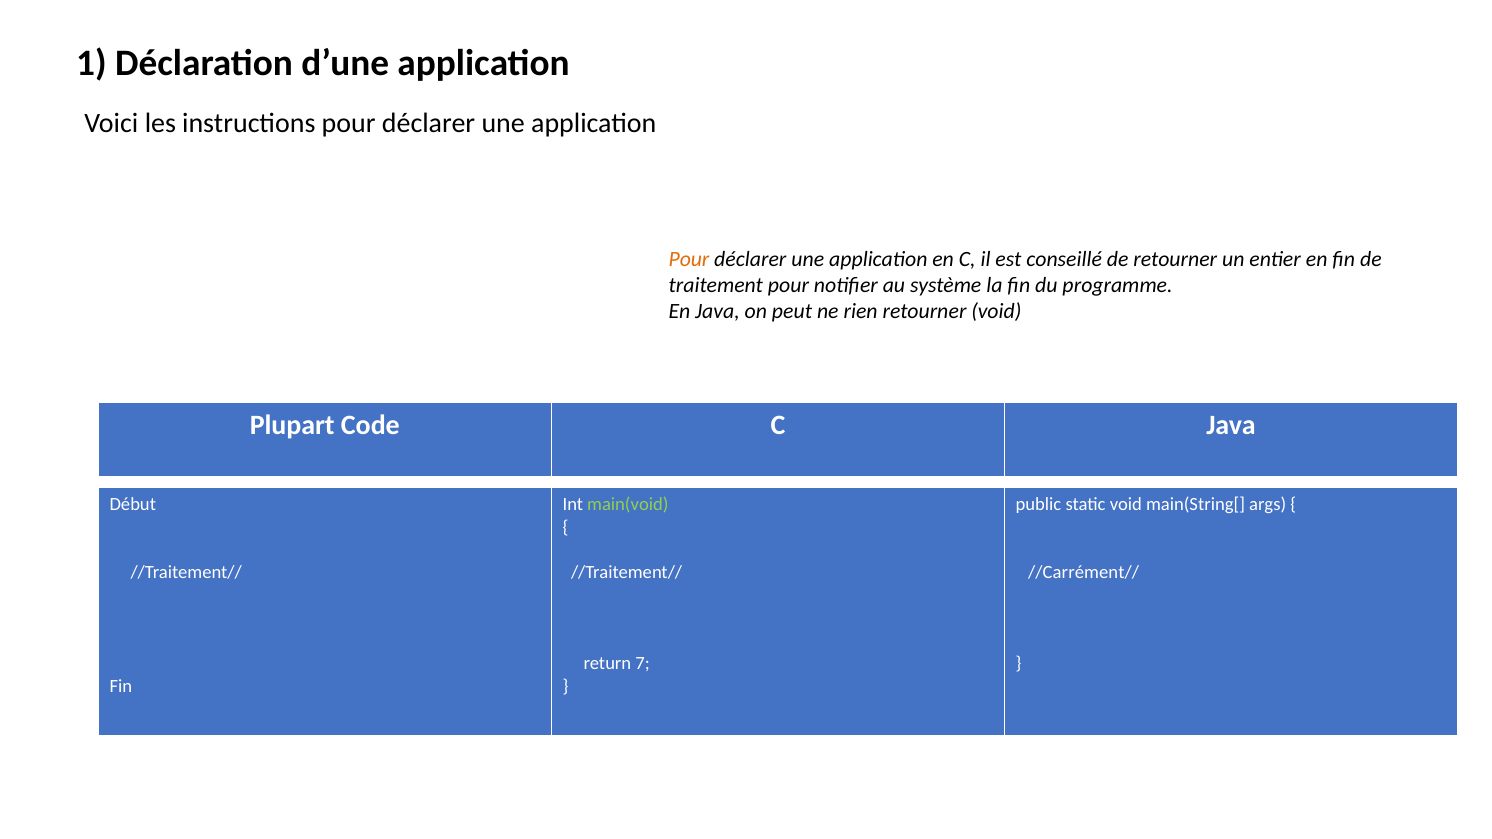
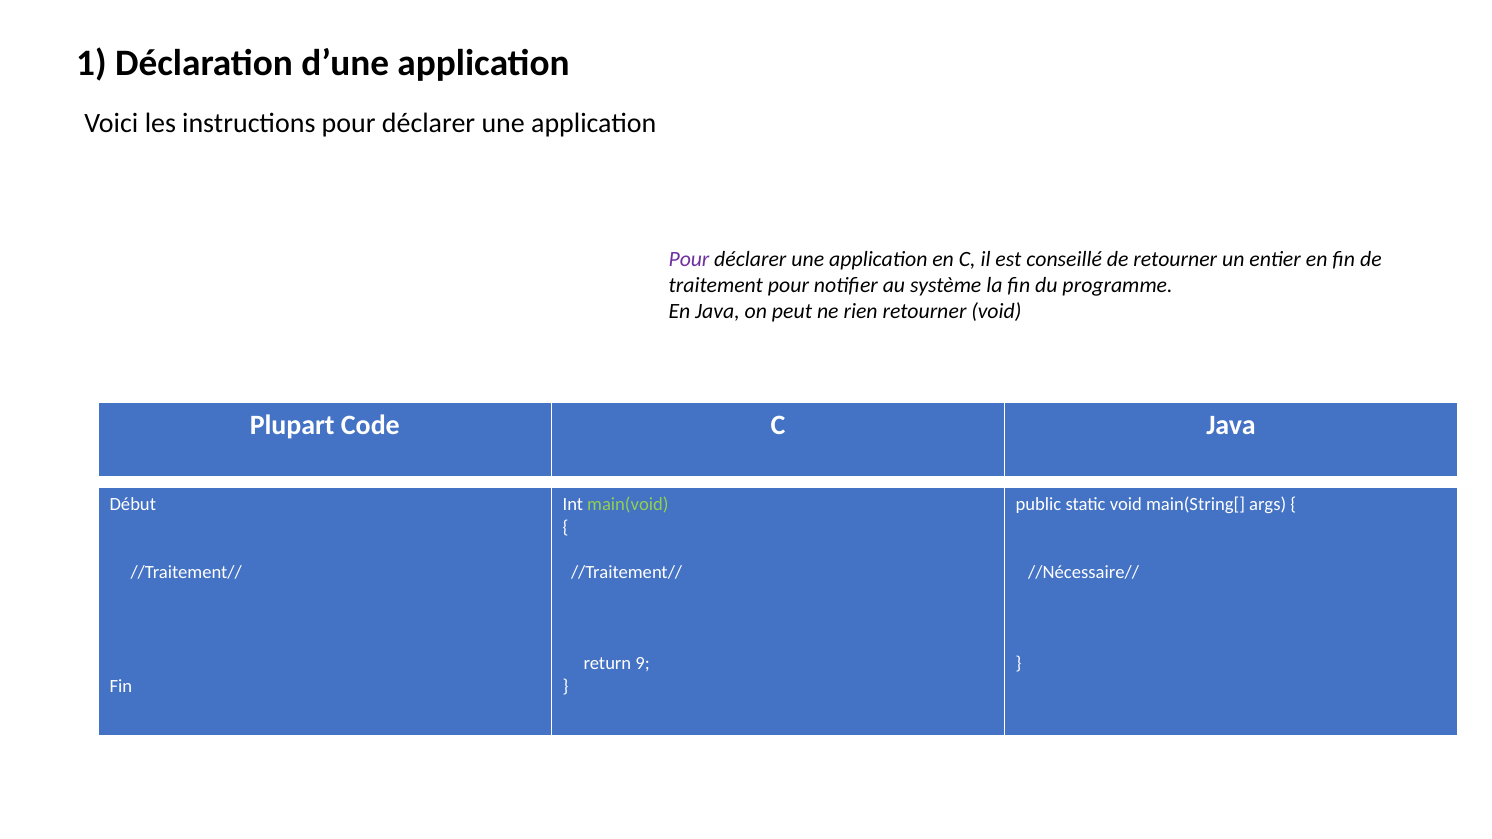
Pour colour: orange -> purple (689, 259)
//Carrément//: //Carrément// -> //Nécessaire// (1084, 573)
7: 7 -> 9 (643, 664)
